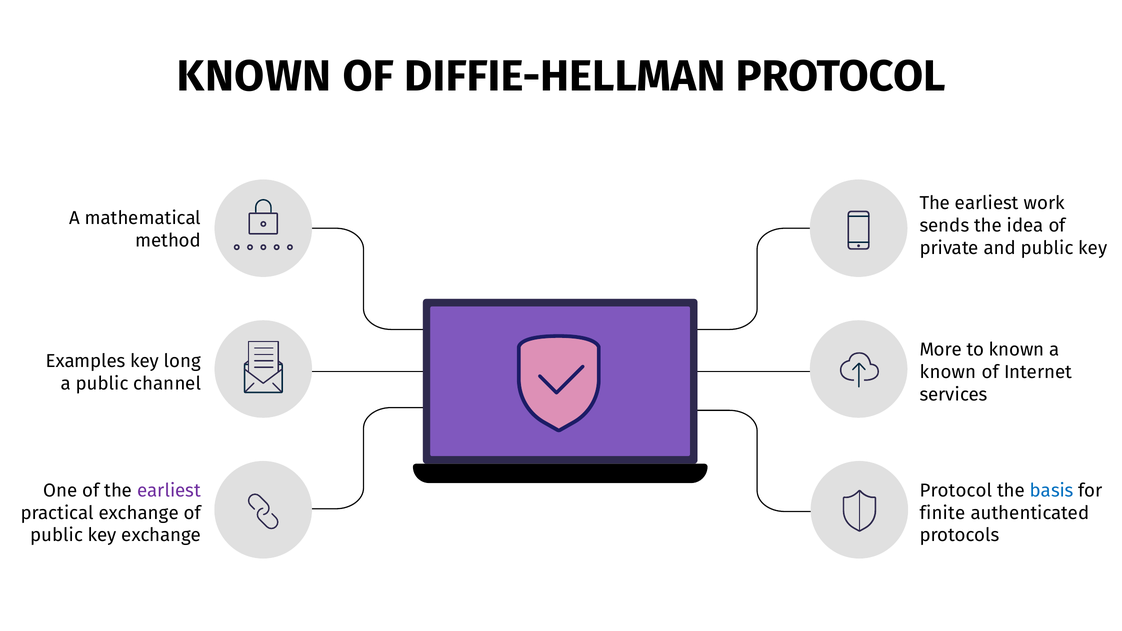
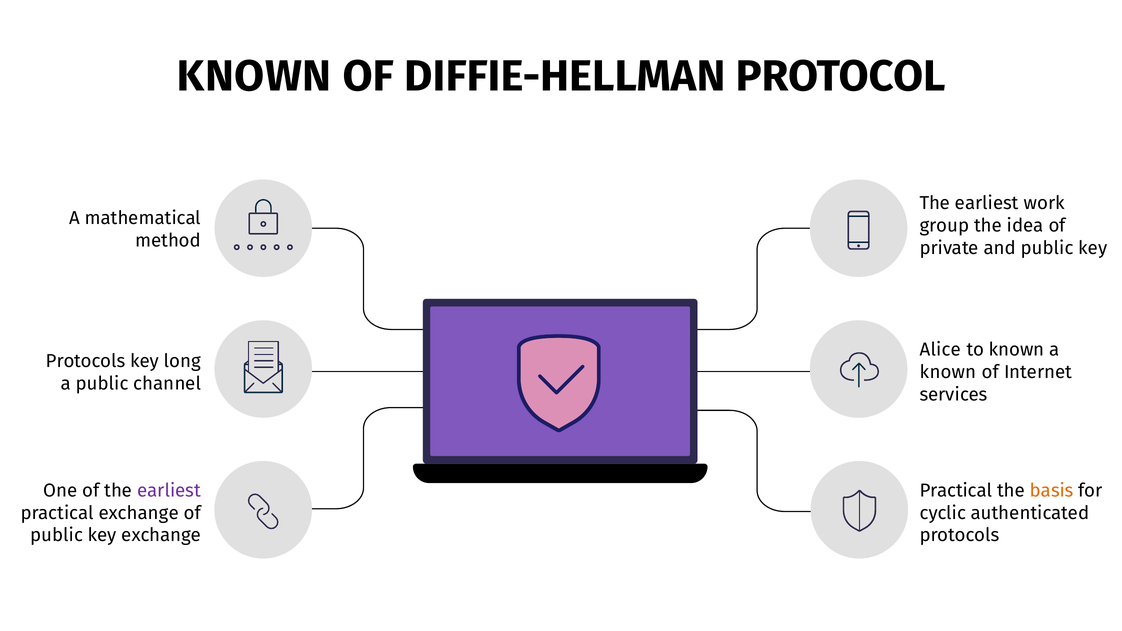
sends: sends -> group (944, 226)
More: More -> Alice (941, 350)
Examples: Examples -> Protocols (86, 361)
Protocol: Protocol -> Practical (956, 491)
basis colour: blue -> orange (1052, 491)
finite: finite -> cyclic (943, 513)
